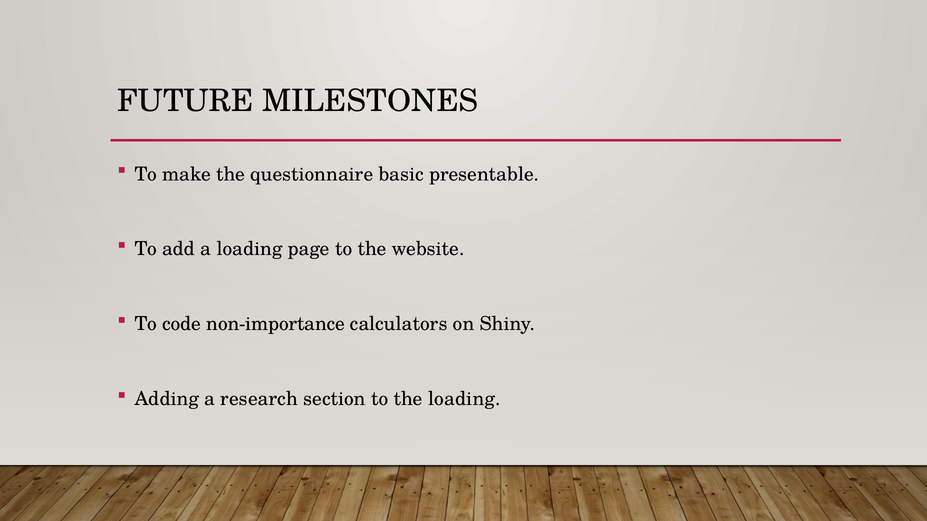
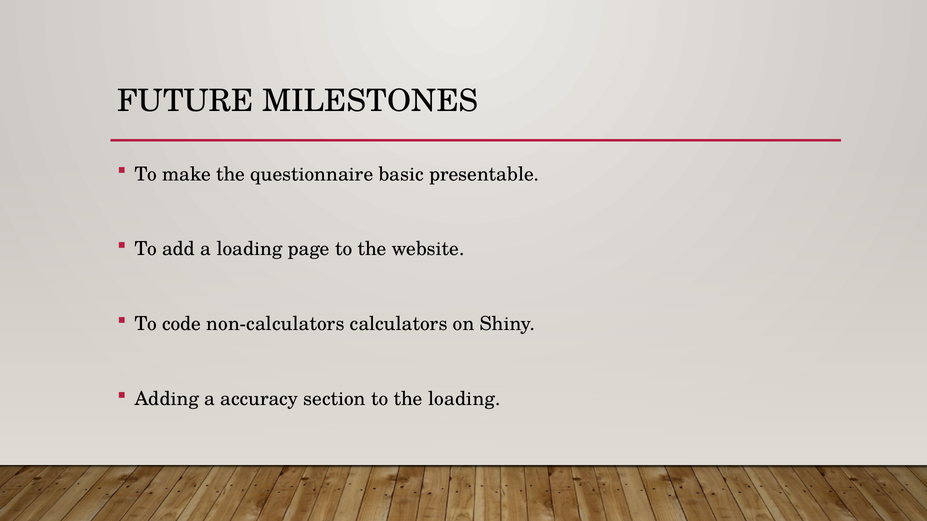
non-importance: non-importance -> non-calculators (275, 324)
research: research -> accuracy (259, 399)
